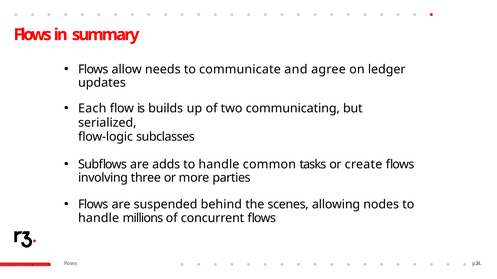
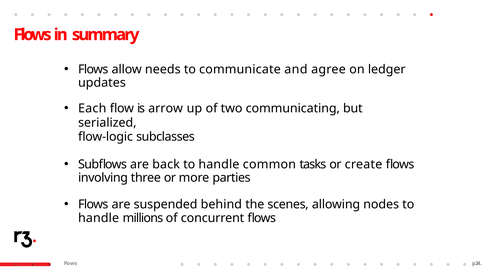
builds: builds -> arrow (166, 109)
adds: adds -> back (166, 165)
